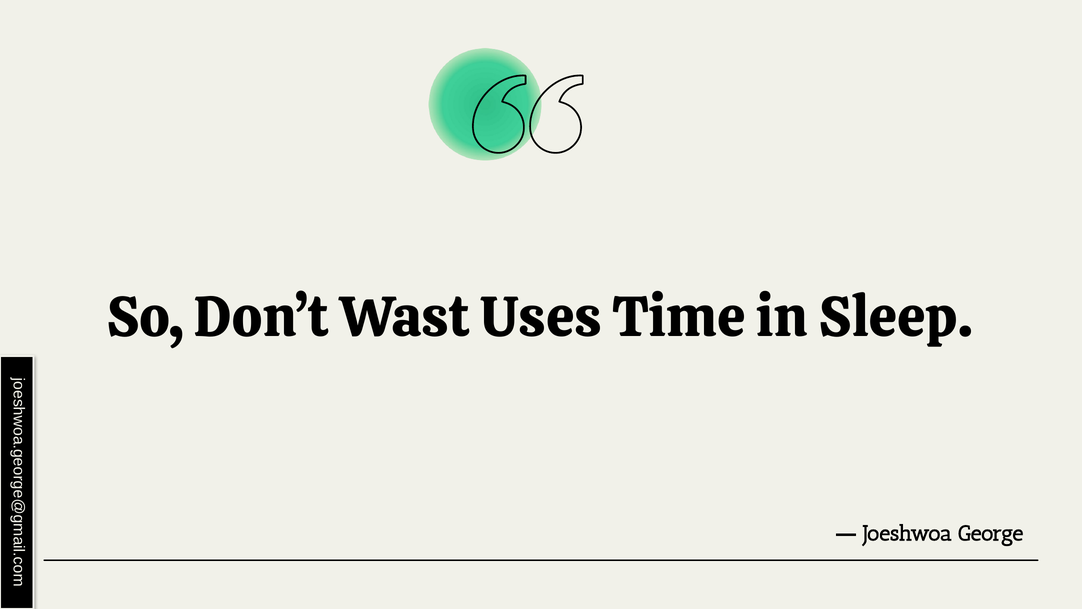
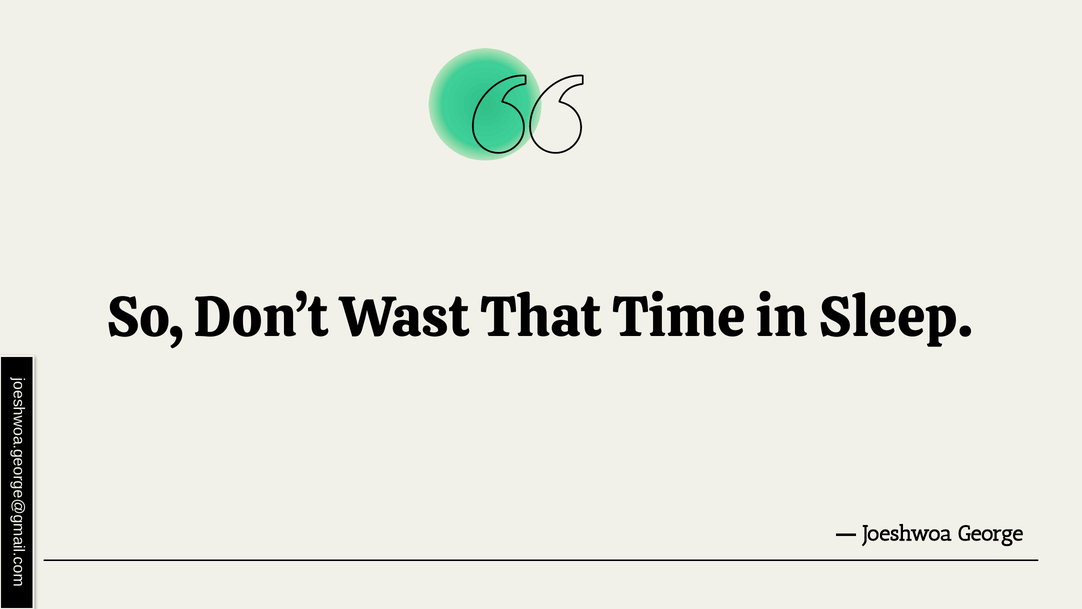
Uses: Uses -> That (541, 317)
